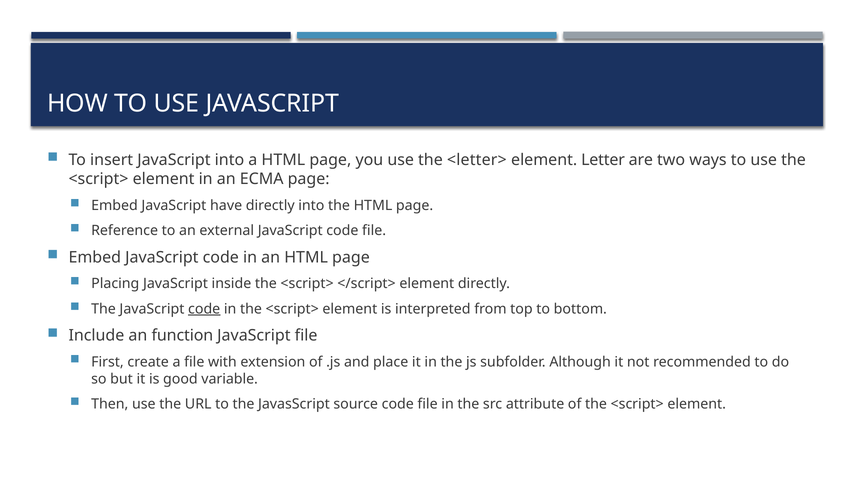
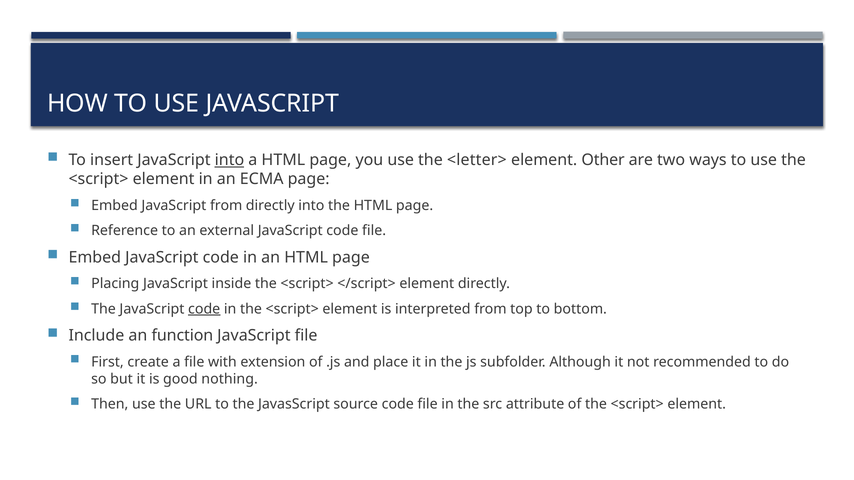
into underline: none -> present (229, 160)
Letter: Letter -> Other (603, 160)
JavaScript have: have -> from (226, 206)
variable: variable -> nothing (230, 379)
